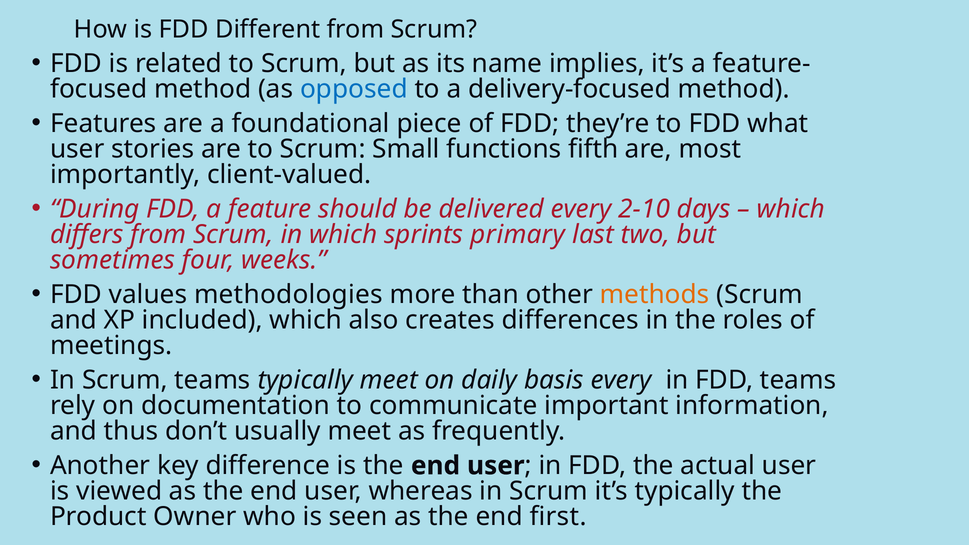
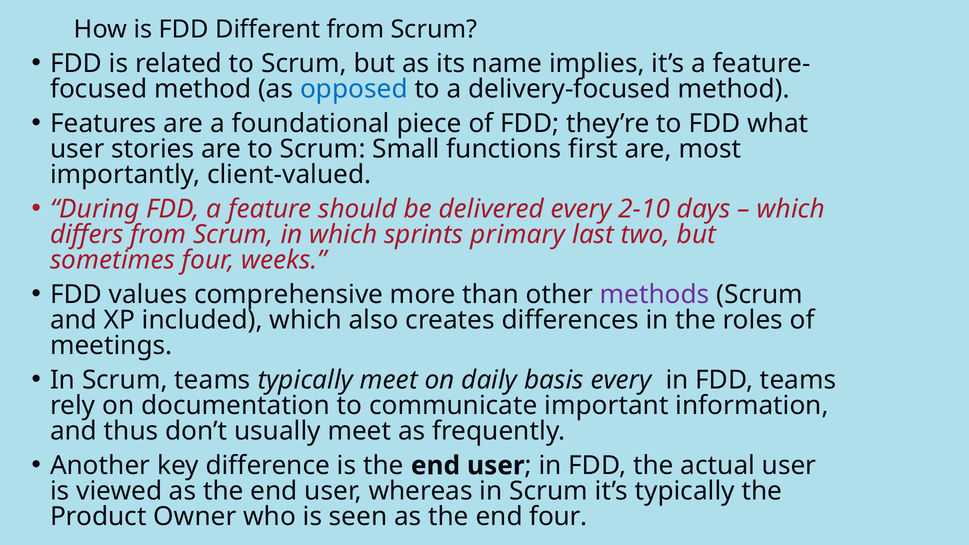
fifth: fifth -> first (593, 149)
methodologies: methodologies -> comprehensive (289, 295)
methods colour: orange -> purple (655, 295)
end first: first -> four (558, 517)
